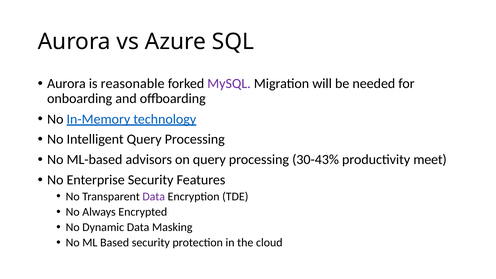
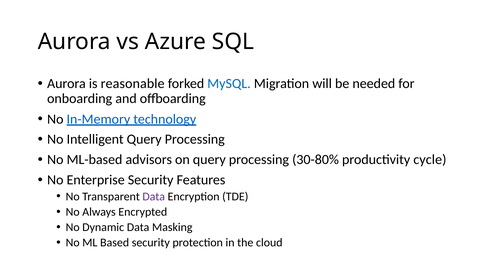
MySQL colour: purple -> blue (229, 84)
30-43%: 30-43% -> 30-80% (316, 160)
meet: meet -> cycle (430, 160)
